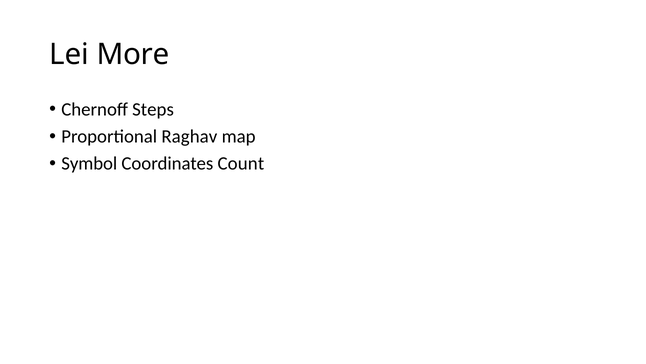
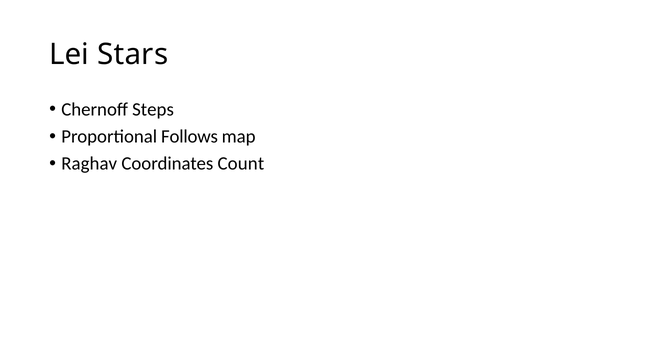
More: More -> Stars (133, 54)
Raghav: Raghav -> Follows (190, 136)
Symbol: Symbol -> Raghav (89, 163)
